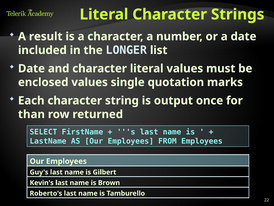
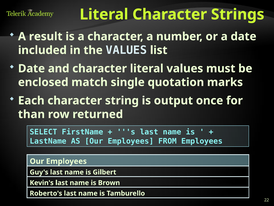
the LONGER: LONGER -> VALUES (126, 50)
enclosed values: values -> match (90, 82)
